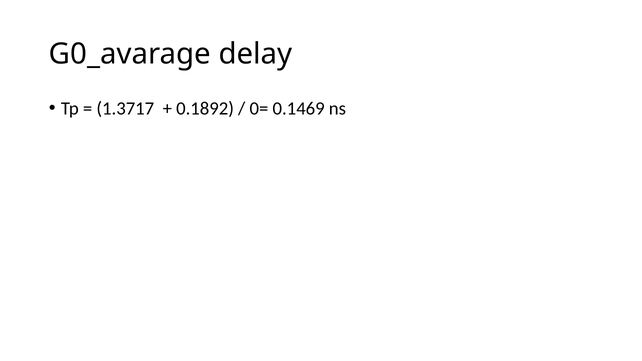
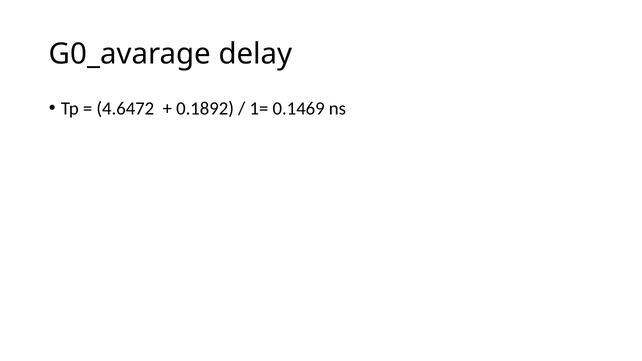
1.3717: 1.3717 -> 4.6472 (125, 109)
0=: 0= -> 1= (259, 109)
